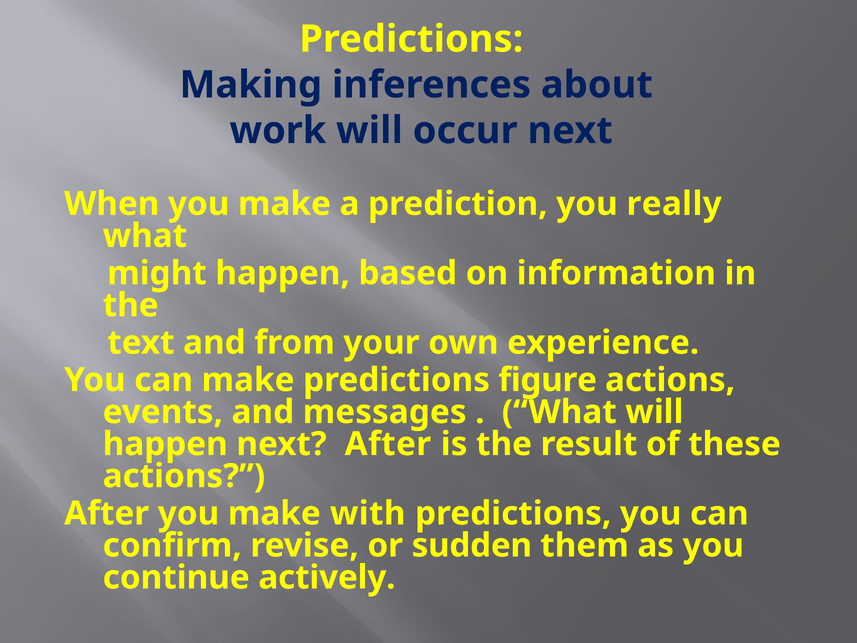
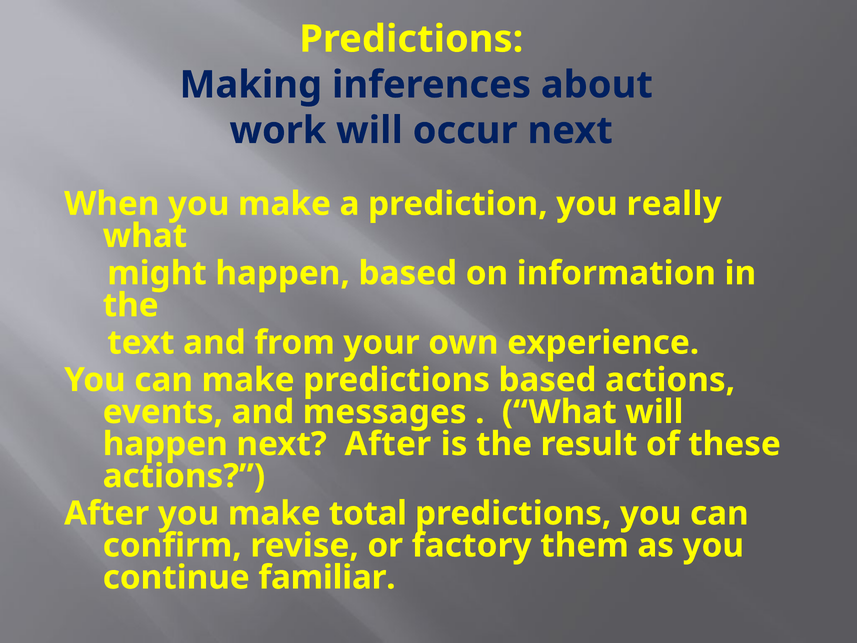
predictions figure: figure -> based (548, 380)
with: with -> total (368, 513)
sudden: sudden -> factory (472, 545)
actively: actively -> familiar (327, 577)
